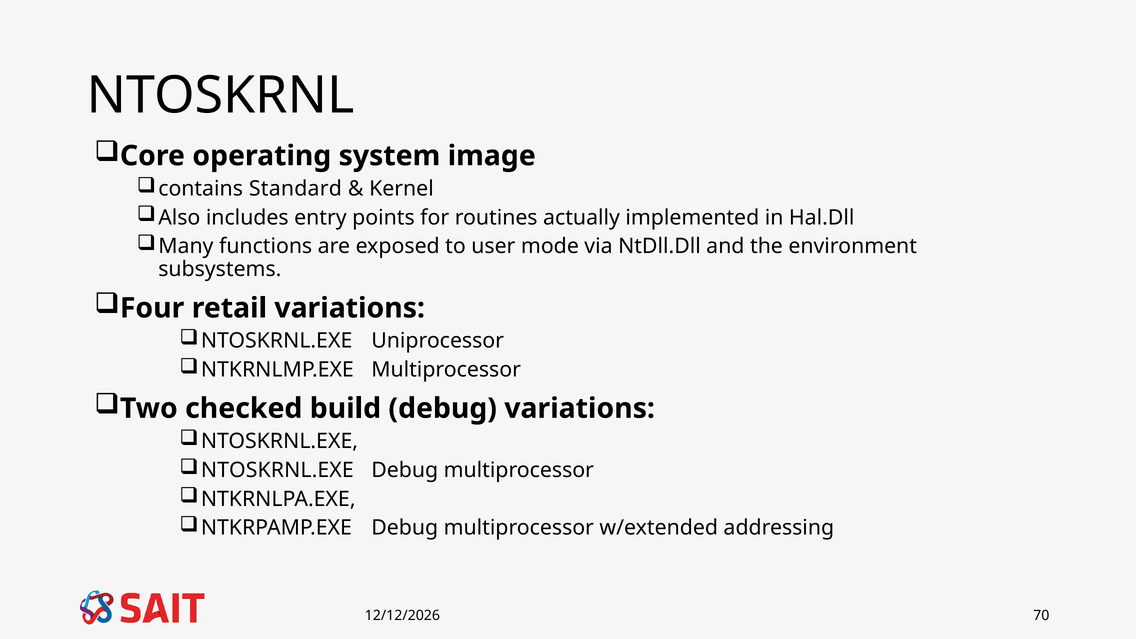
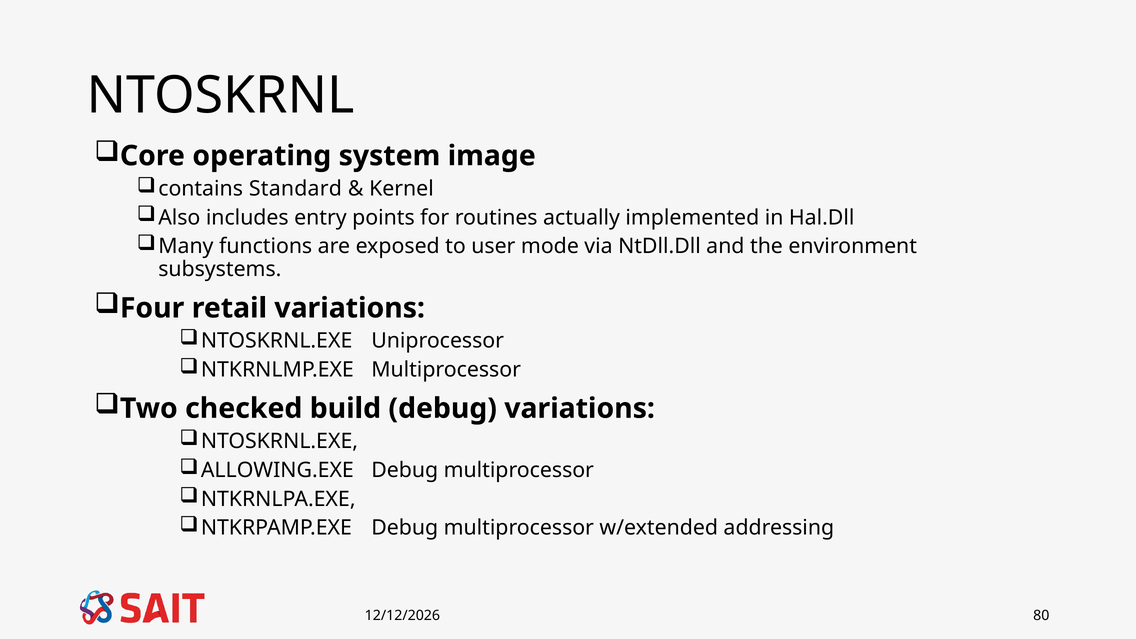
NTOSKRNL.EXE: NTOSKRNL.EXE -> ALLOWING.EXE (277, 470)
70: 70 -> 80 (1041, 615)
